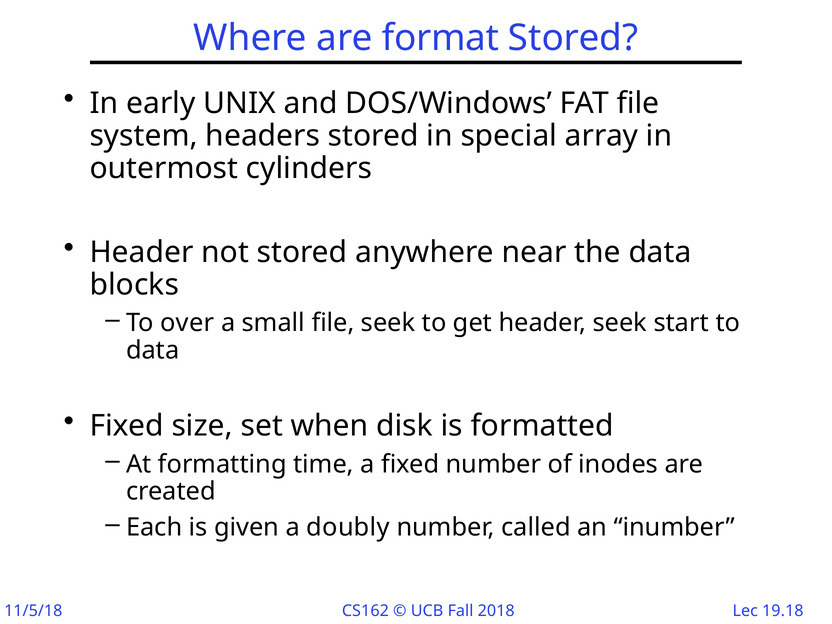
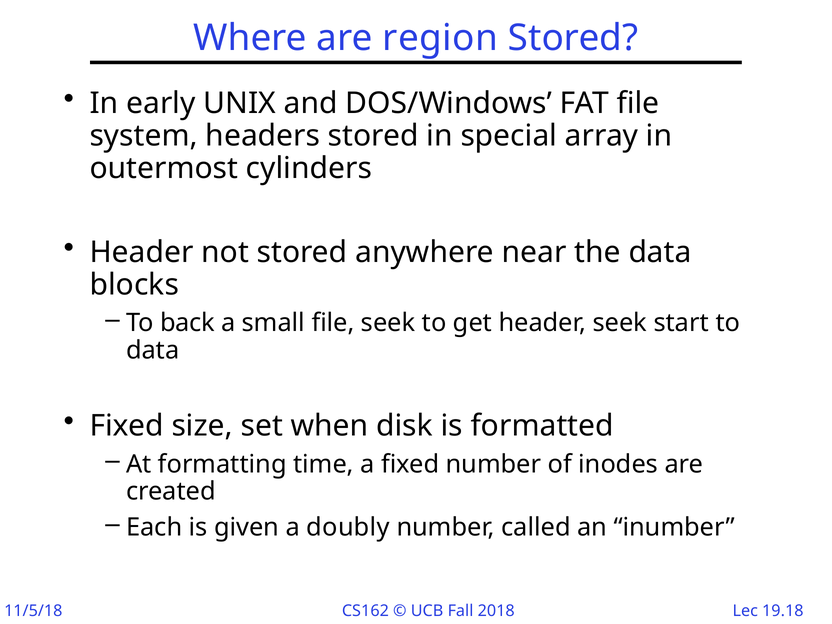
format: format -> region (440, 38)
over: over -> back (188, 323)
